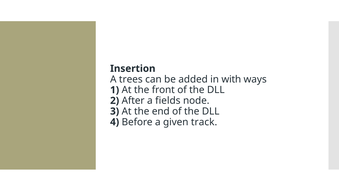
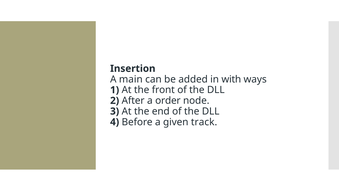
trees: trees -> main (131, 79)
fields: fields -> order (168, 100)
